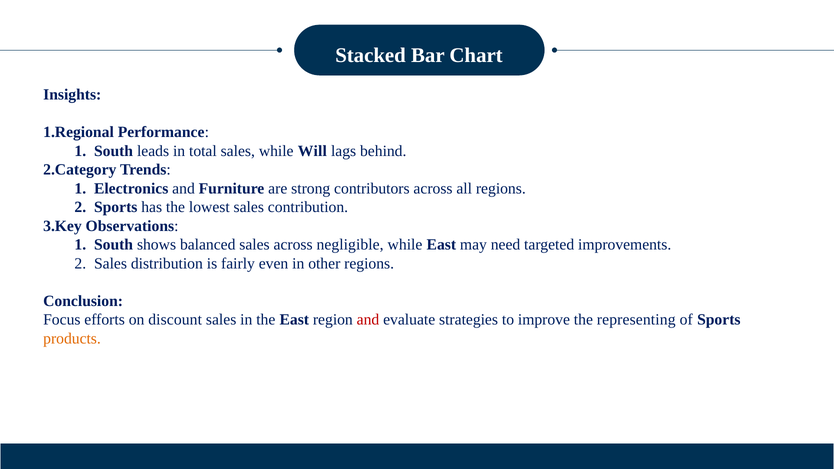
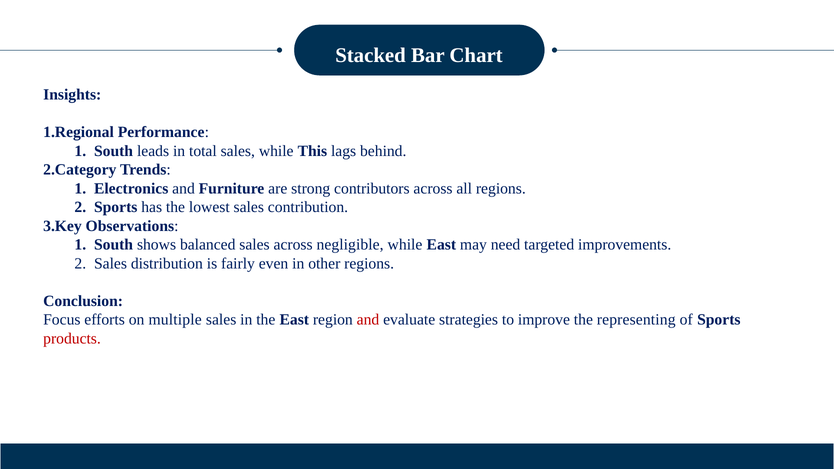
Will: Will -> This (312, 151)
discount: discount -> multiple (175, 320)
products colour: orange -> red (72, 339)
